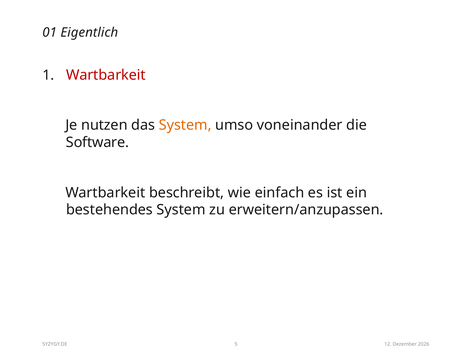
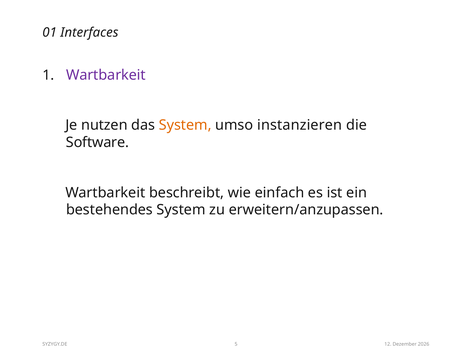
Eigentlich: Eigentlich -> Interfaces (89, 32)
Wartbarkeit colour: red -> purple (106, 75)
voneinander: voneinander -> instanzieren (300, 125)
